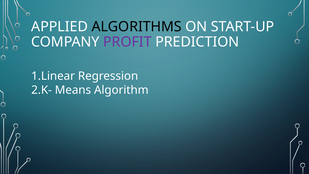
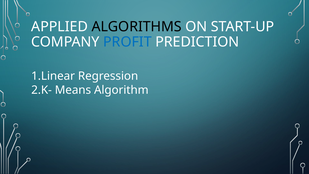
PROFIT colour: purple -> blue (127, 42)
